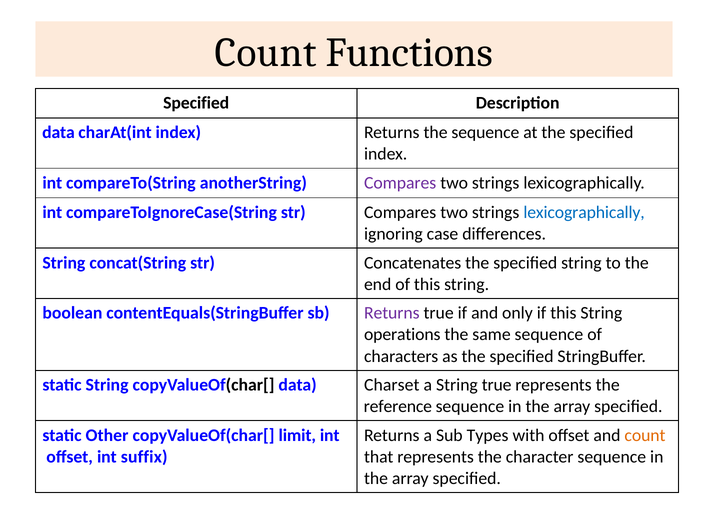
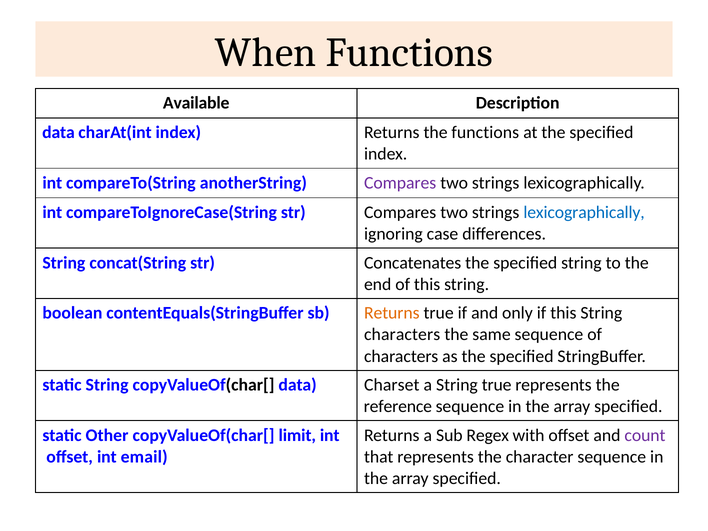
Count: Count -> When (266, 52)
Specified: Specified -> Available (196, 103)
the sequence: sequence -> functions (485, 133)
Returns colour: purple -> orange (392, 313)
operations: operations -> characters (402, 335)
Types: Types -> Regex (488, 435)
count colour: orange -> purple (645, 435)
suffix: suffix -> email (144, 457)
